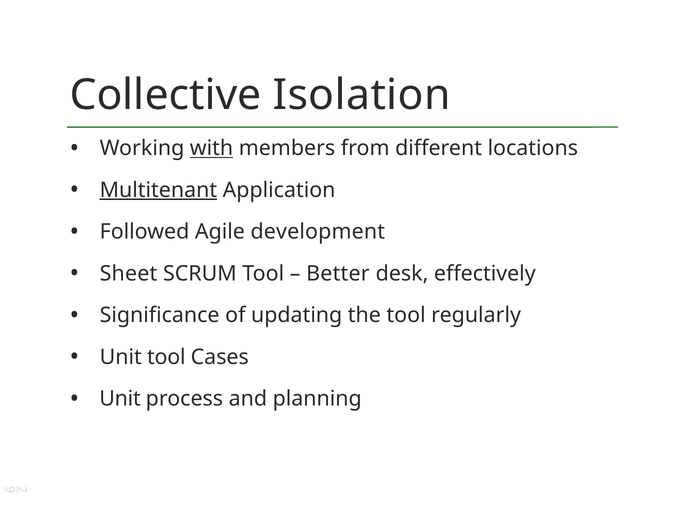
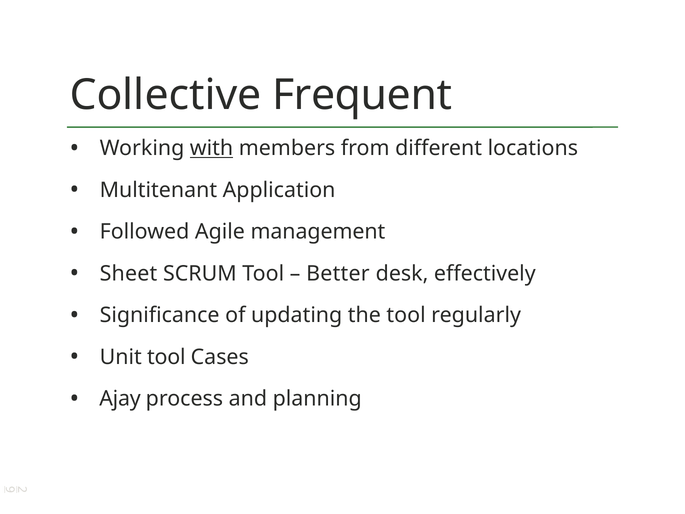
Isolation: Isolation -> Frequent (362, 95)
Multitenant underline: present -> none (158, 190)
development: development -> management (318, 232)
Unit: Unit -> Ajay (120, 399)
